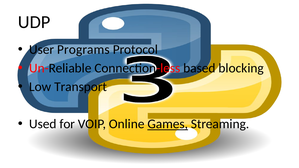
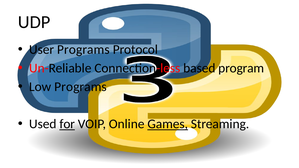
blocking: blocking -> program (241, 68)
Low Transport: Transport -> Programs (81, 87)
for underline: none -> present (67, 124)
